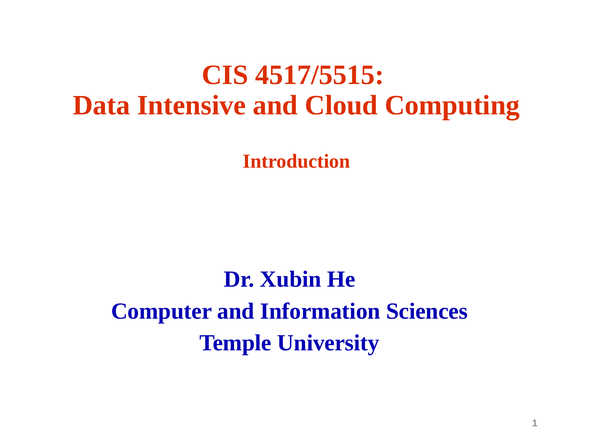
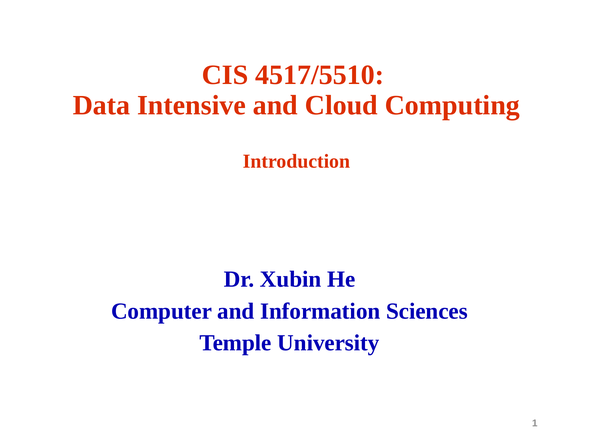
4517/5515: 4517/5515 -> 4517/5510 (320, 75)
